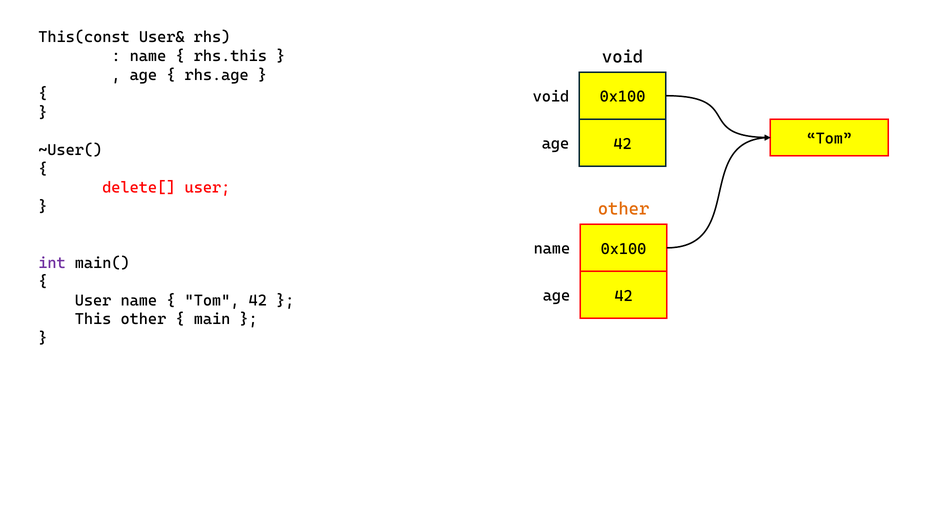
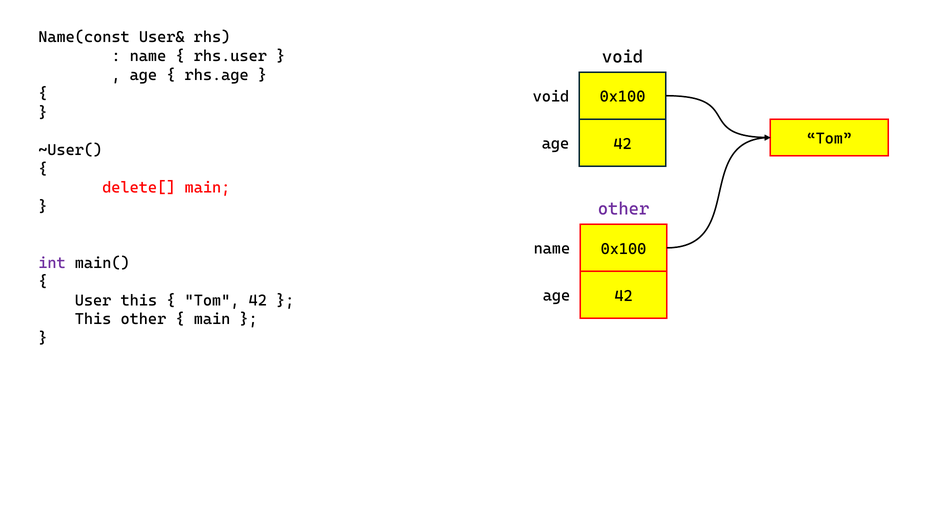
This(const: This(const -> Name(const (84, 37)
rhs.this: rhs.this -> rhs.user (230, 56)
delete[ user: user -> main (208, 188)
other colour: orange -> purple (624, 209)
User name: name -> this (139, 300)
